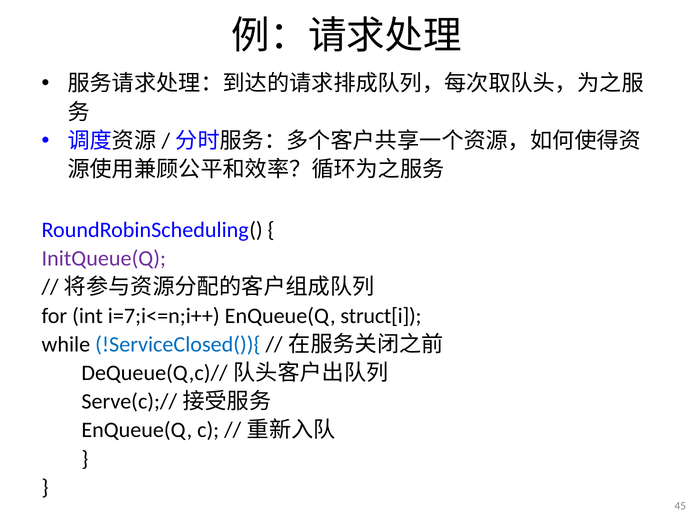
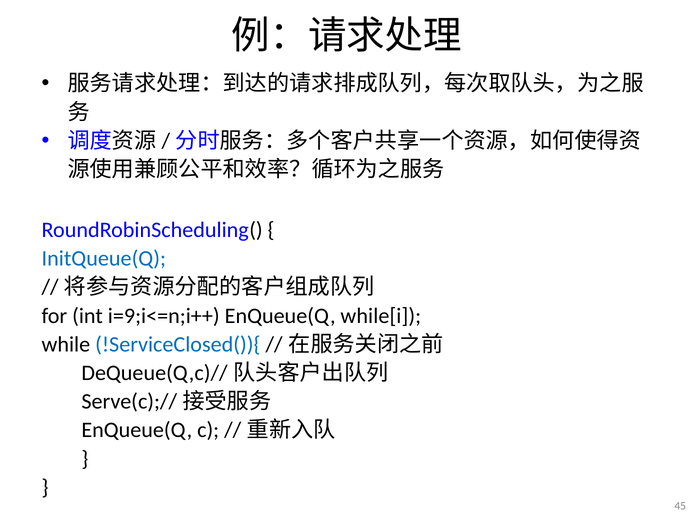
InitQueue(Q colour: purple -> blue (104, 259)
i=7;i<=n;i++: i=7;i<=n;i++ -> i=9;i<=n;i++ (164, 316)
struct[i: struct[i -> while[i (381, 316)
